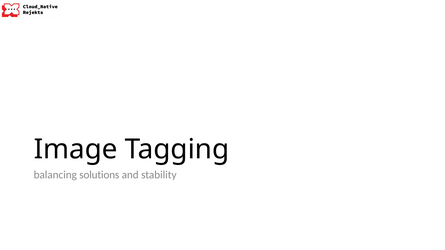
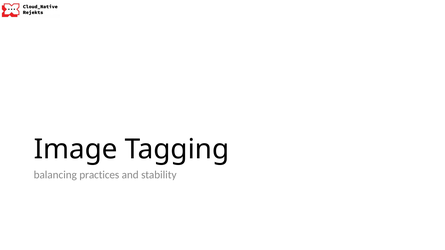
solutions: solutions -> practices (99, 175)
